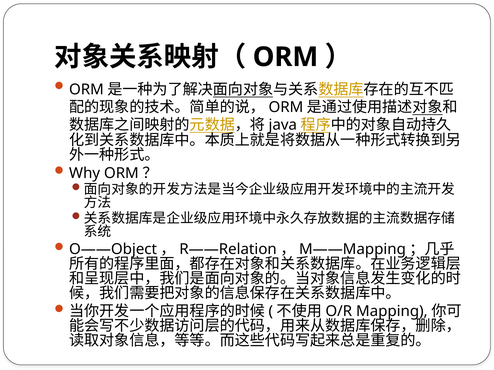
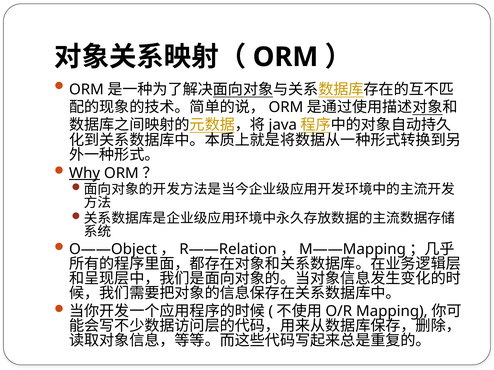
Why underline: none -> present (85, 173)
